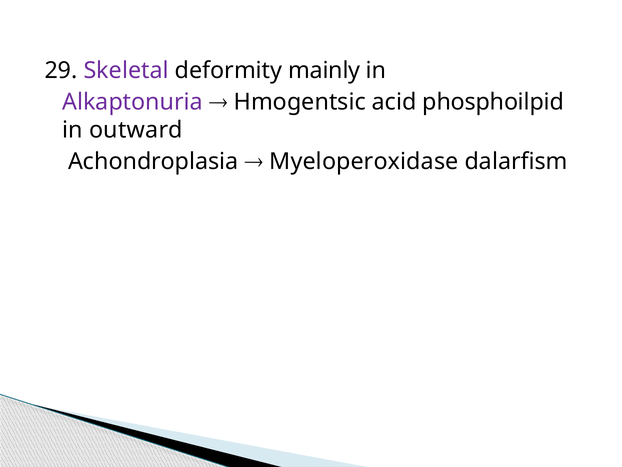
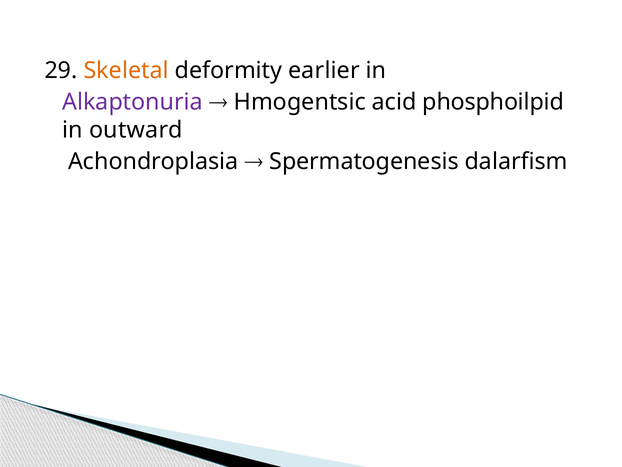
Skeletal colour: purple -> orange (126, 71)
mainly: mainly -> earlier (324, 71)
Myeloperoxidase: Myeloperoxidase -> Spermatogenesis (364, 161)
